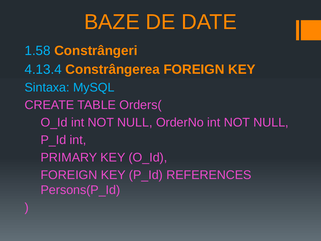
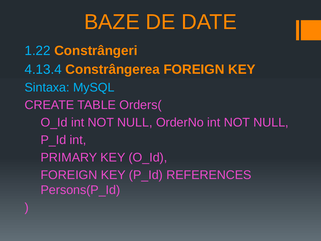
1.58: 1.58 -> 1.22 (38, 51)
